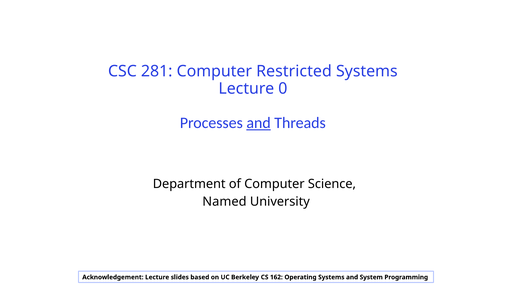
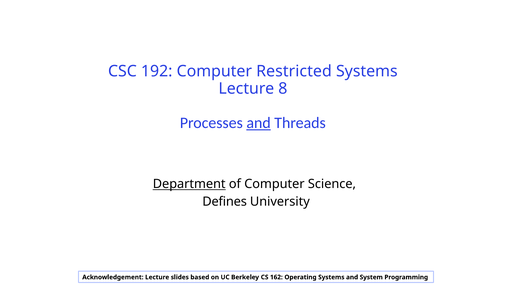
281: 281 -> 192 (157, 71)
0: 0 -> 8 (283, 88)
Department underline: none -> present (189, 184)
Named: Named -> Defines (225, 201)
